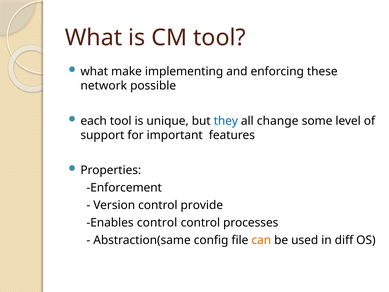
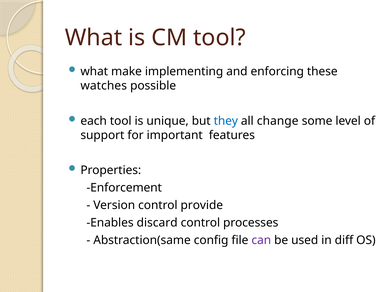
network: network -> watches (104, 86)
Enables control: control -> discard (157, 223)
can colour: orange -> purple (261, 240)
